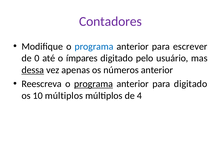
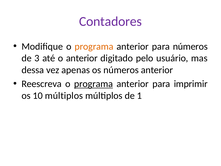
programa colour: blue -> orange (94, 46)
para escrever: escrever -> números (190, 46)
0: 0 -> 3 (37, 58)
o ímpares: ímpares -> anterior (82, 58)
dessa underline: present -> none (33, 70)
para digitado: digitado -> imprimir (191, 84)
4: 4 -> 1 (139, 95)
